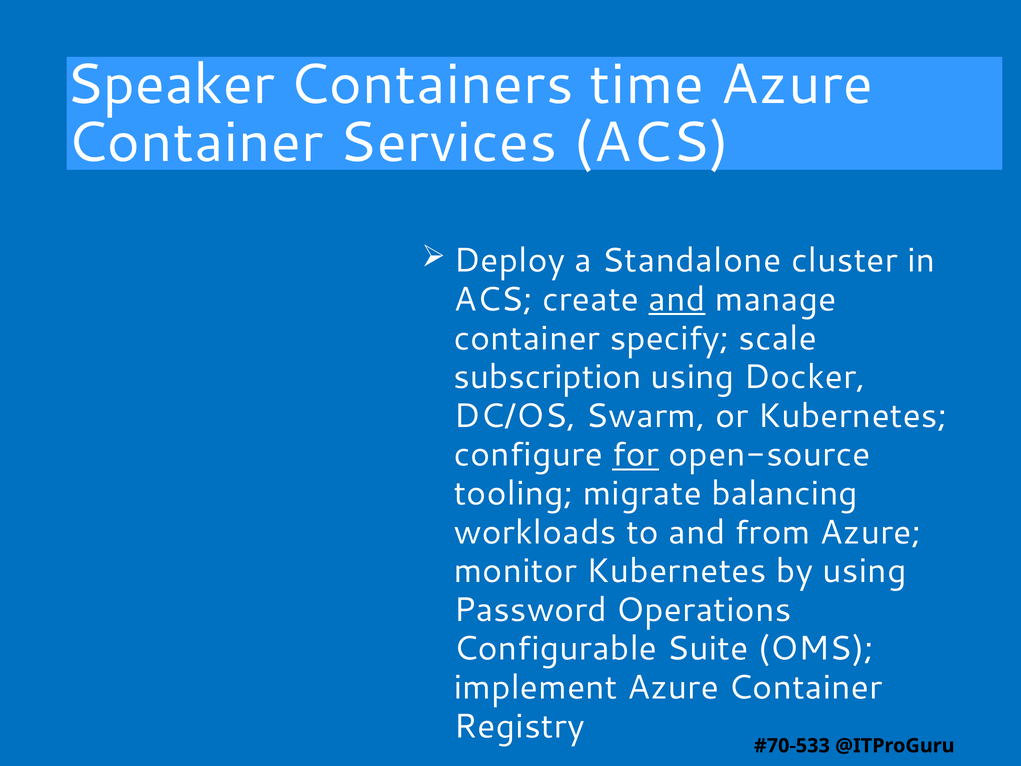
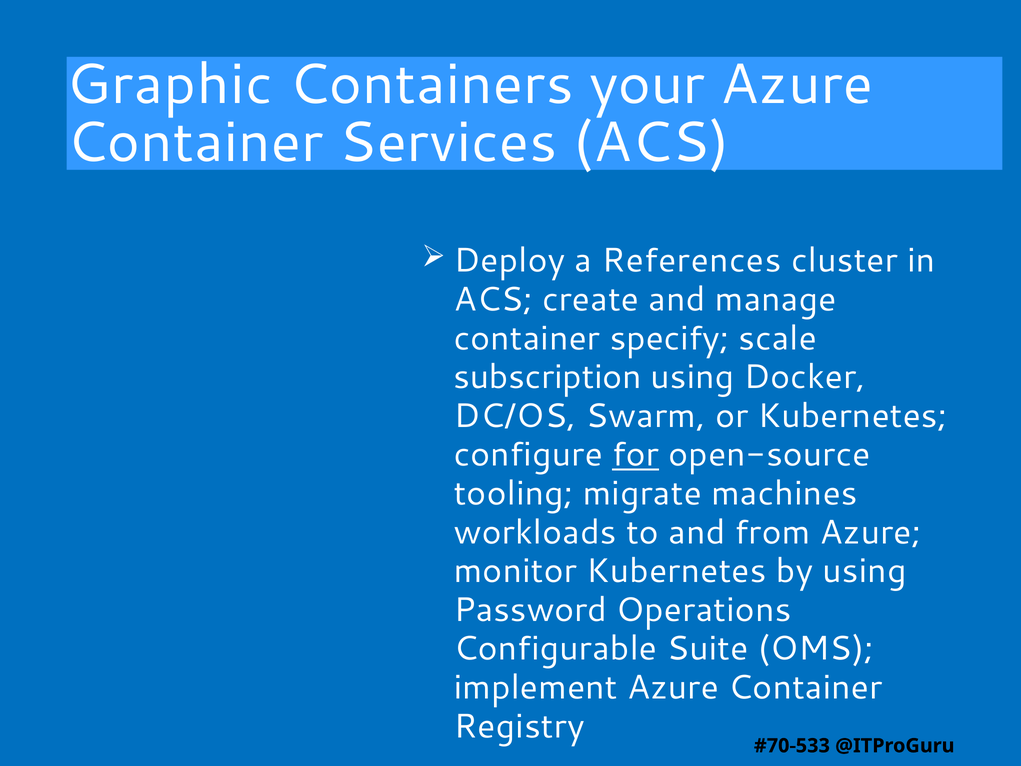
Speaker: Speaker -> Graphic (170, 84)
time: time -> your (647, 84)
Standalone: Standalone -> References (692, 261)
and underline: present -> none (677, 299)
balancing: balancing -> machines (784, 493)
